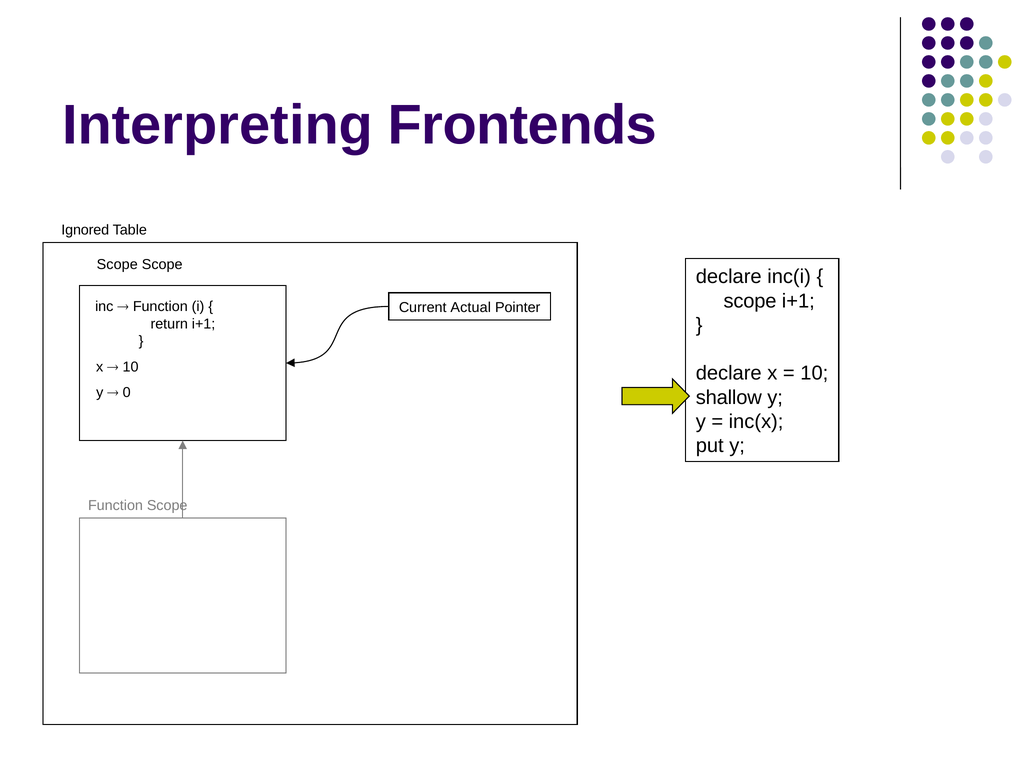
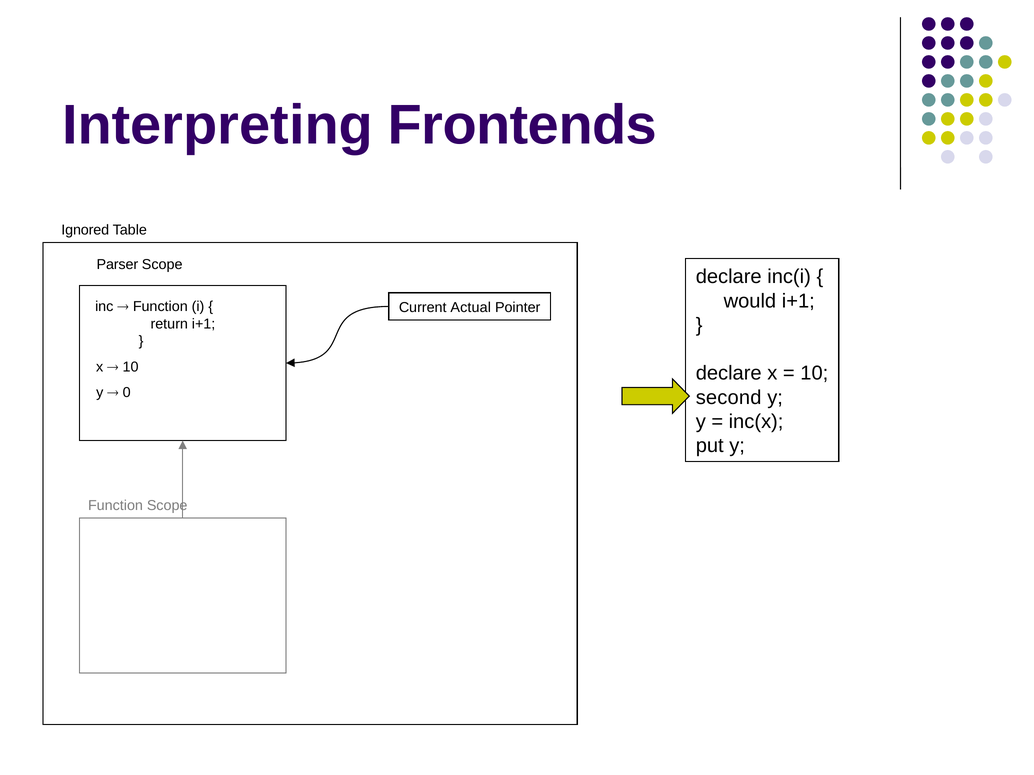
Scope: Scope -> Parser (117, 265)
scope: scope -> would (750, 301)
shallow: shallow -> second (729, 398)
